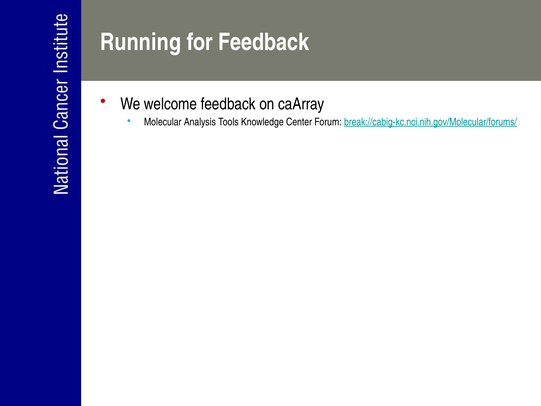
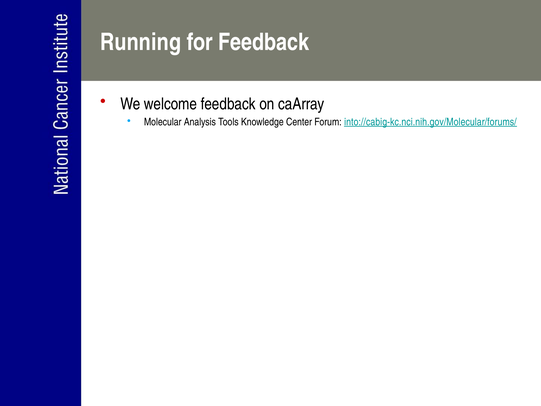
break://cabig-kc.nci.nih.gov/Molecular/forums/: break://cabig-kc.nci.nih.gov/Molecular/forums/ -> into://cabig-kc.nci.nih.gov/Molecular/forums/ (430, 122)
